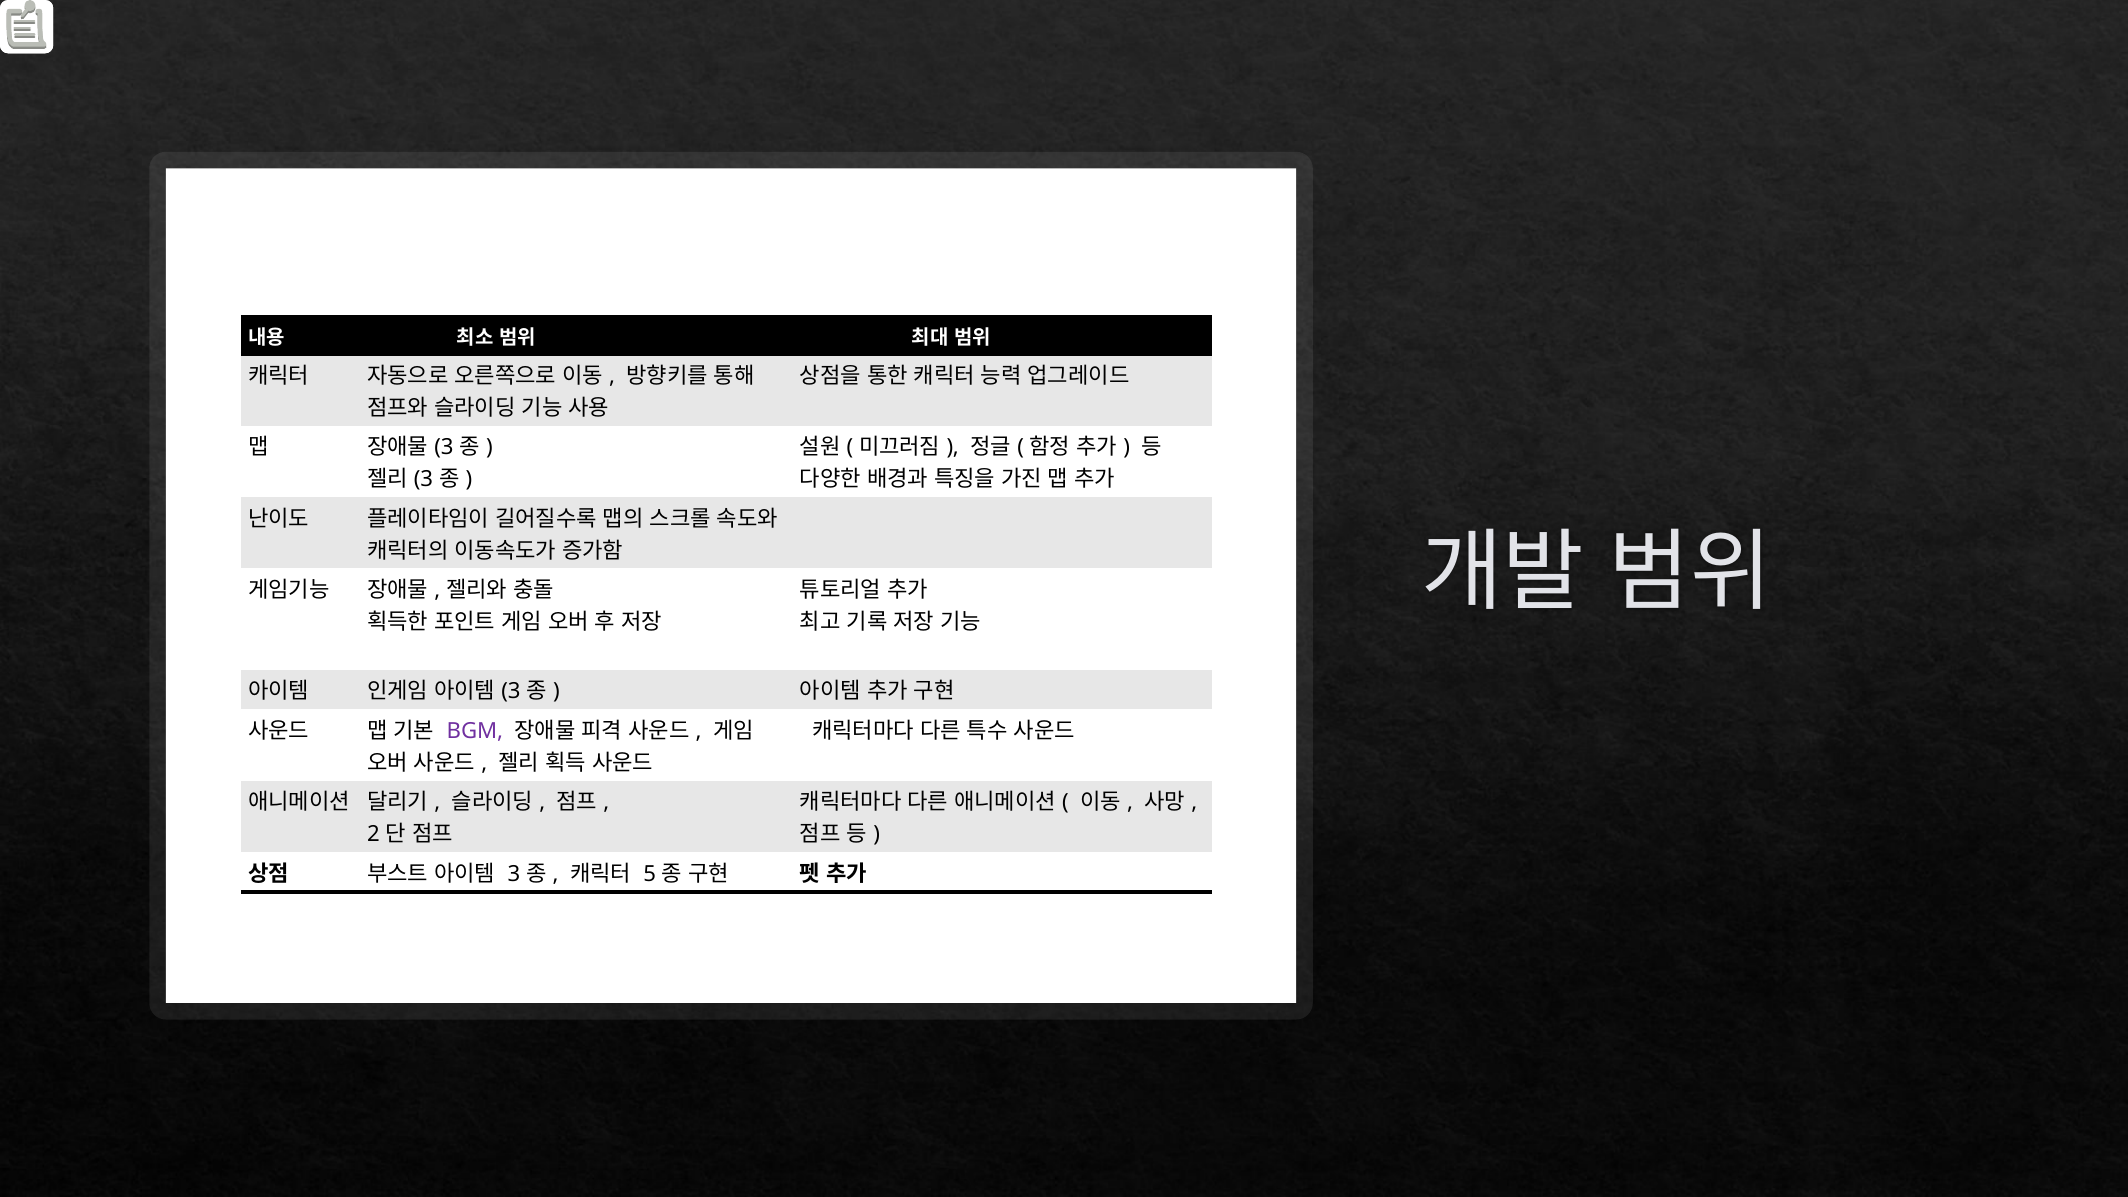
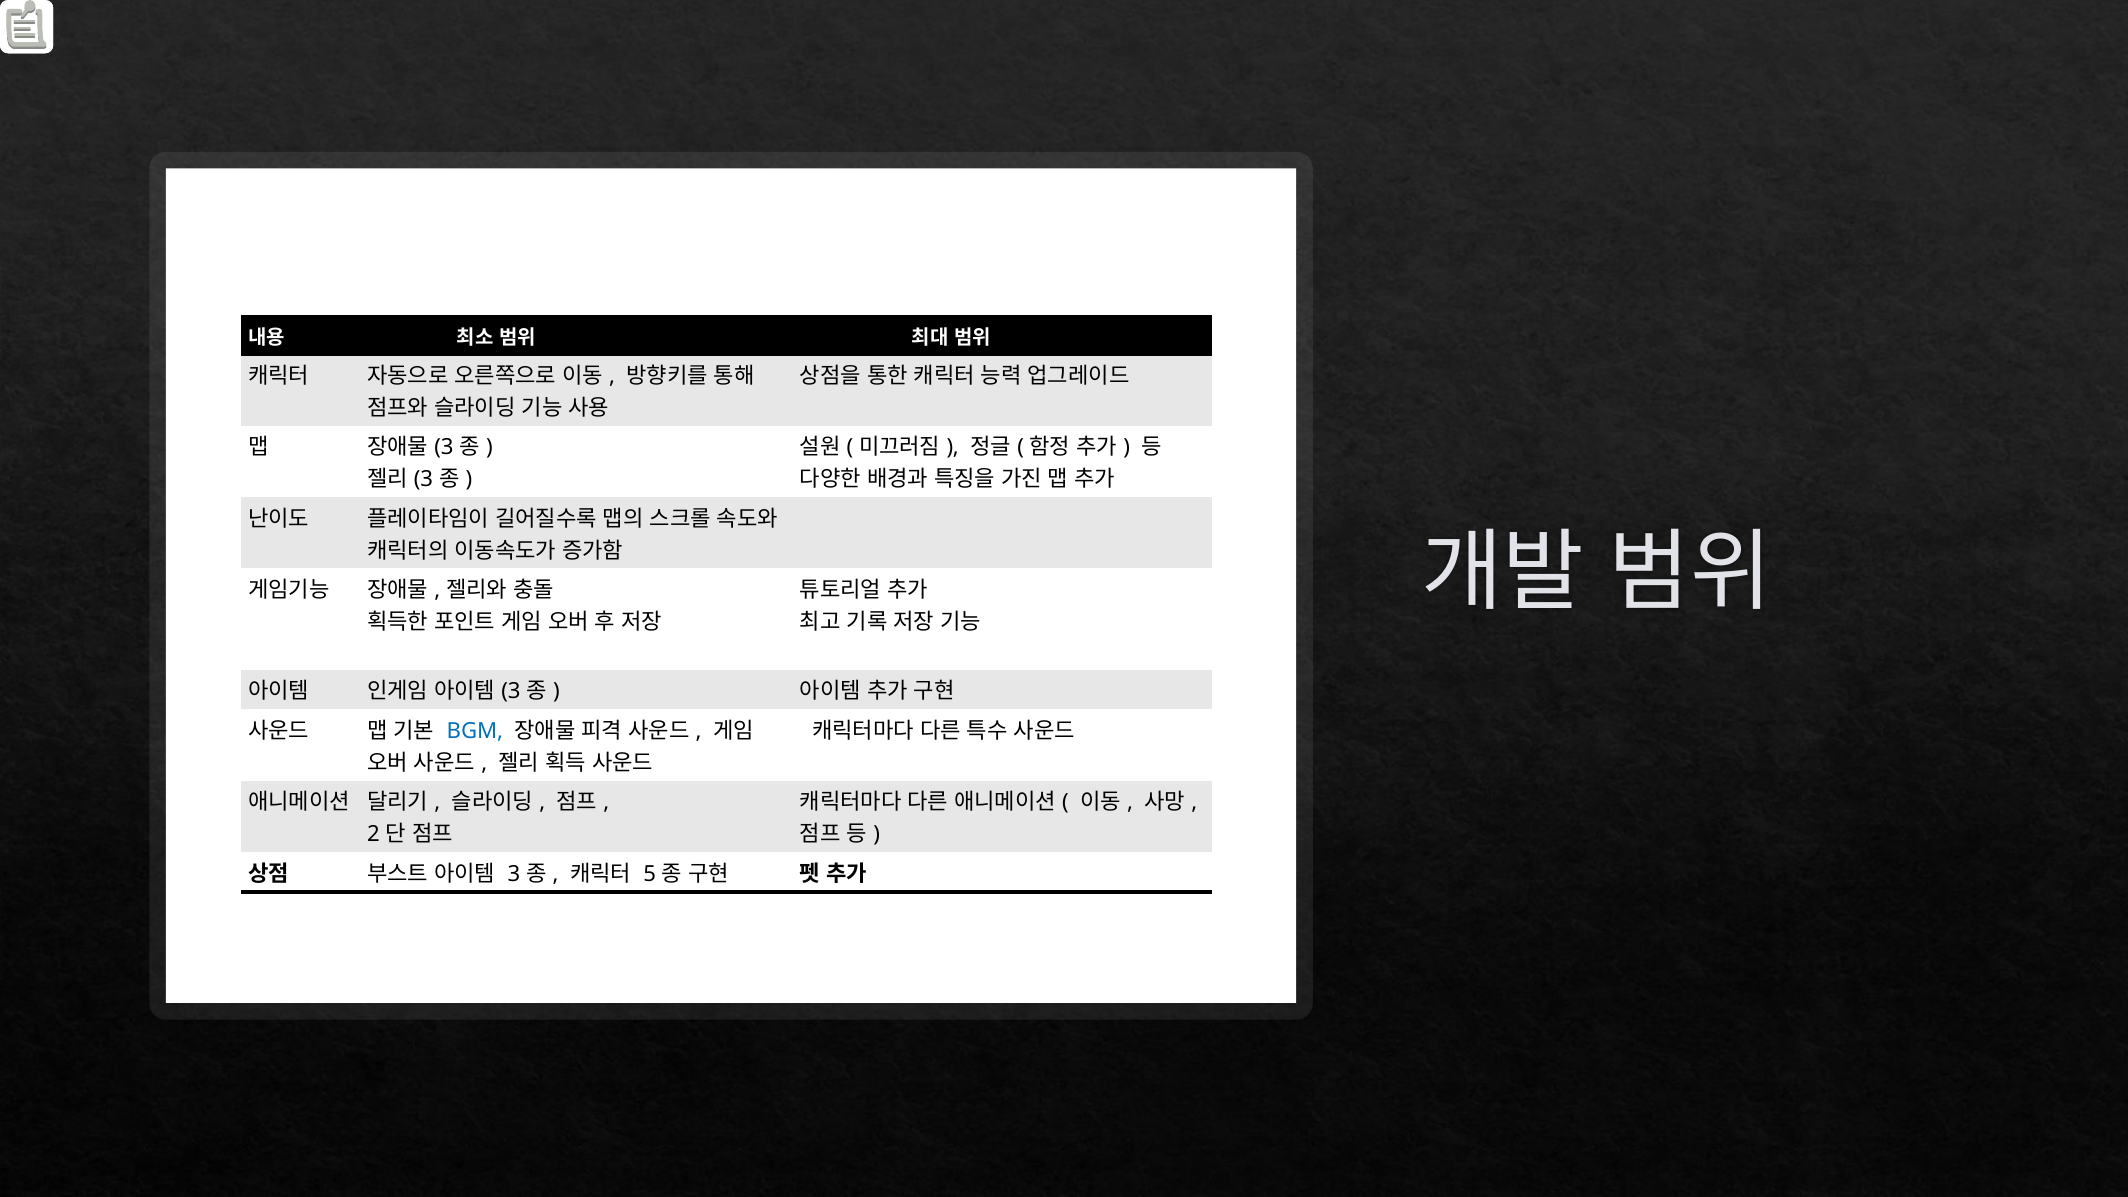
BGM colour: purple -> blue (475, 731)
